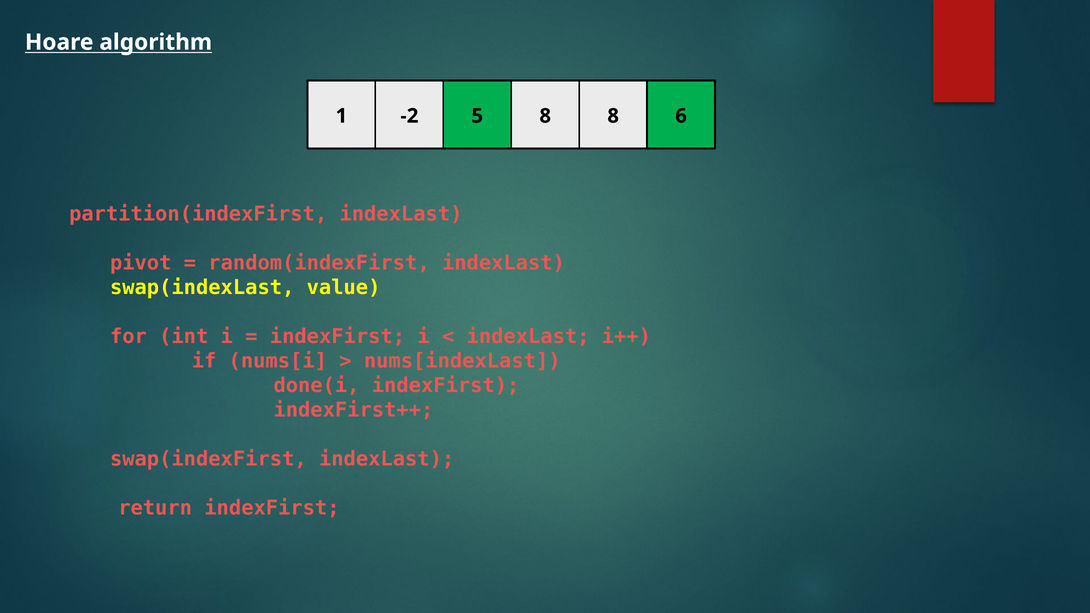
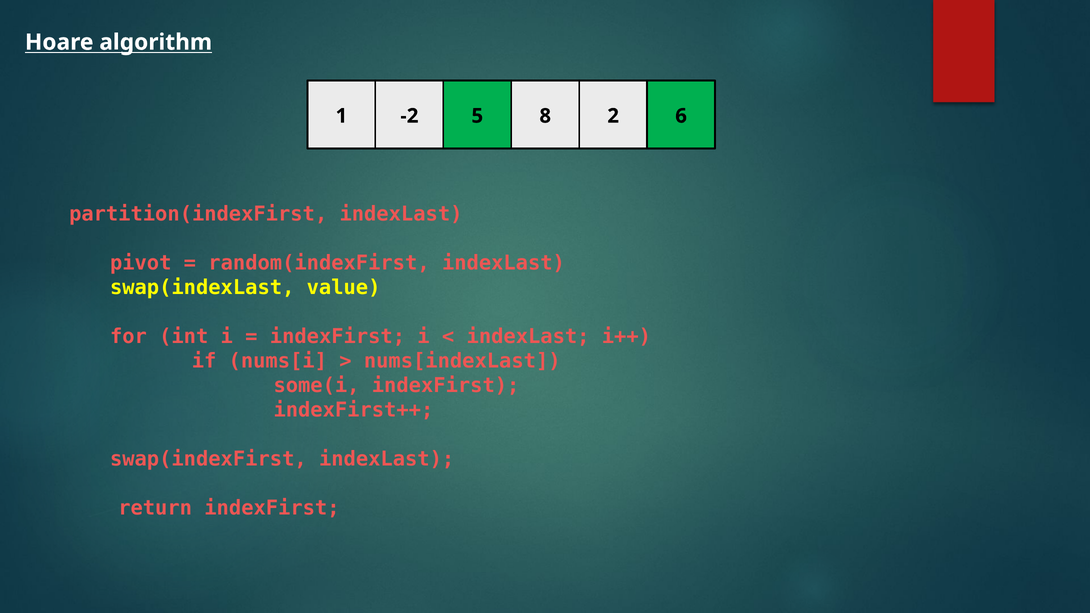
8 8: 8 -> 2 (613, 116)
done(i: done(i -> some(i (317, 386)
